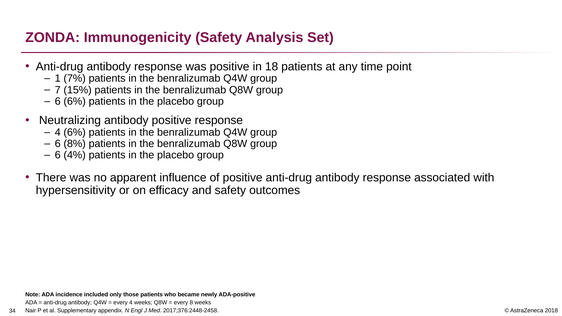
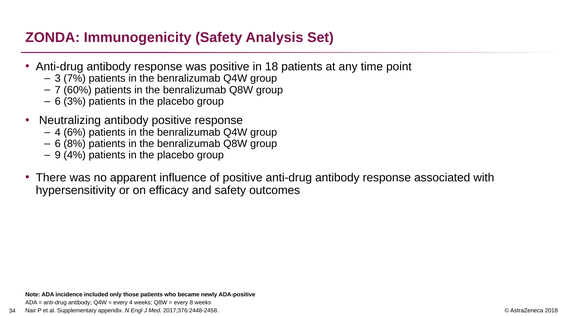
1: 1 -> 3 (58, 79)
15%: 15% -> 60% (78, 90)
6 6%: 6% -> 3% (75, 101)
6: 6 -> 9 (58, 155)
